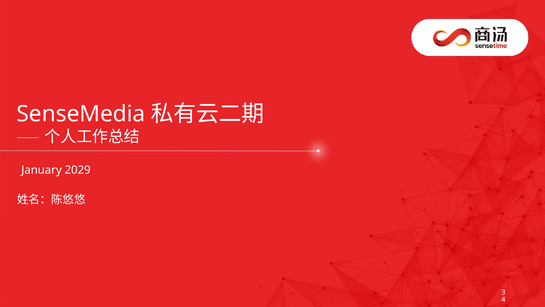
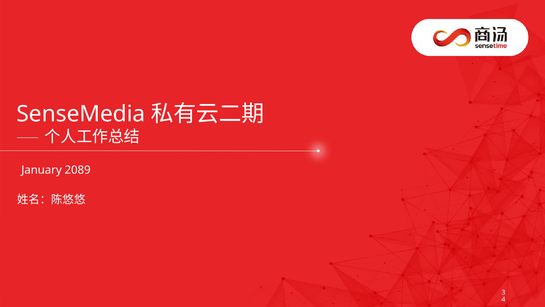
2029: 2029 -> 2089 (78, 170)
